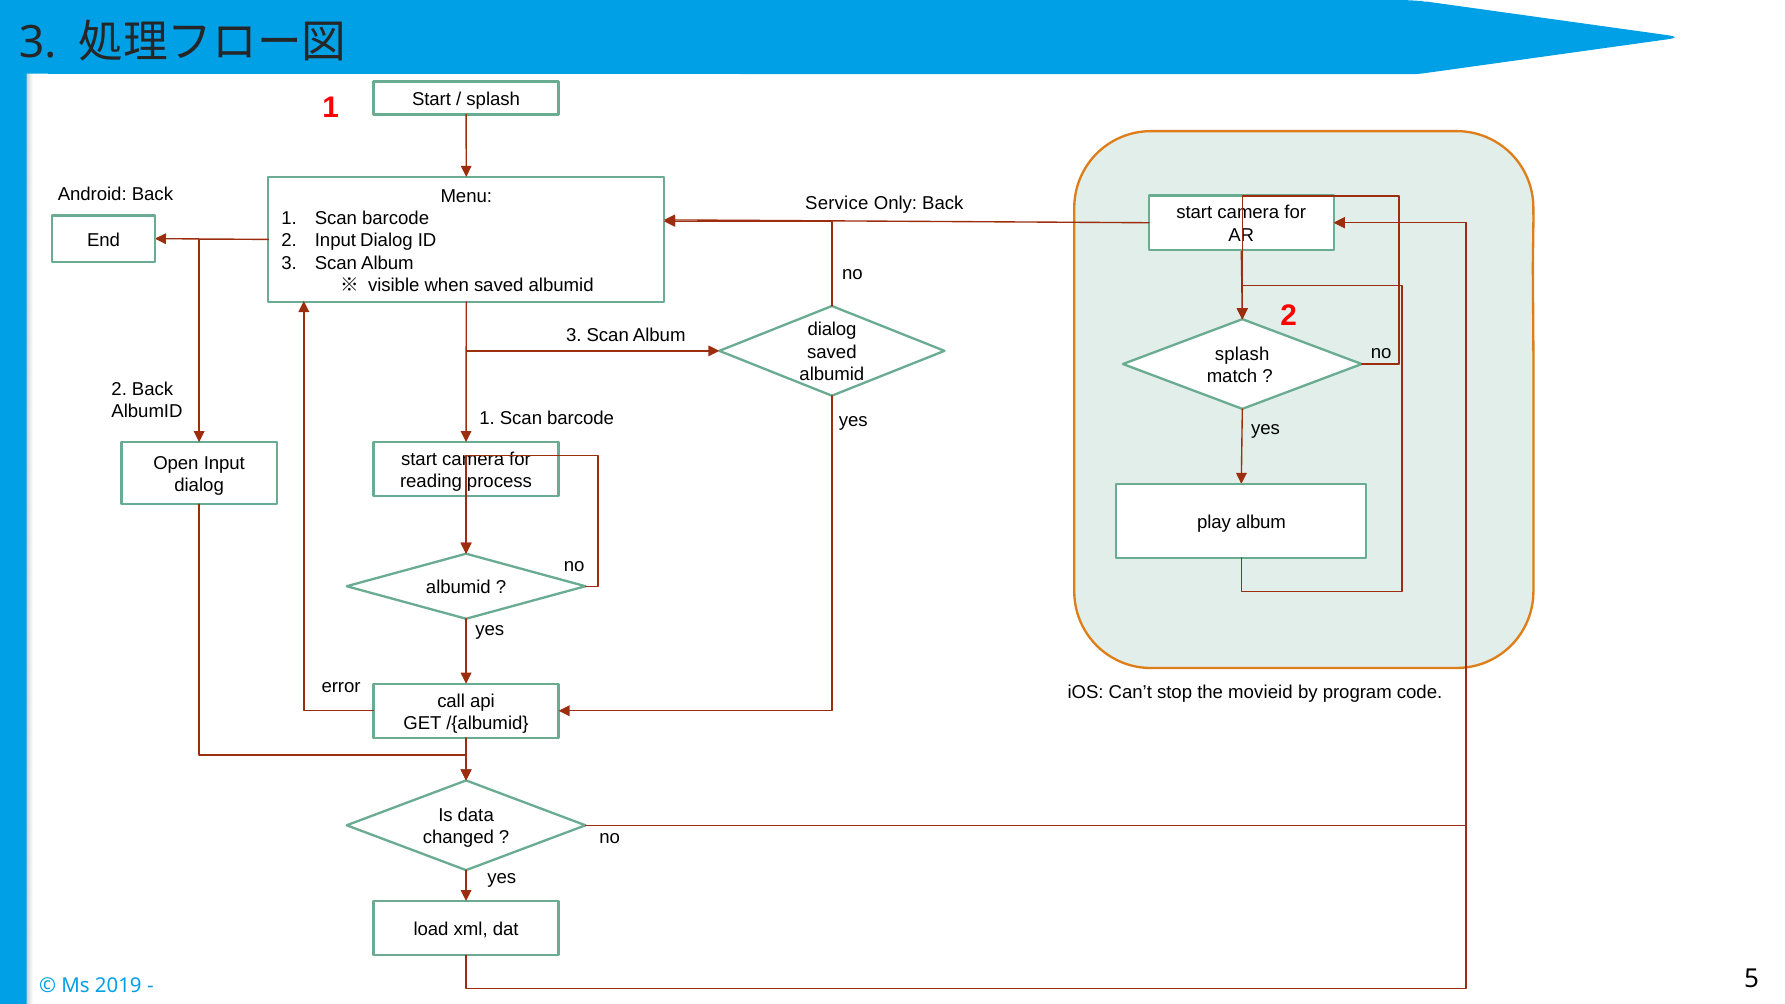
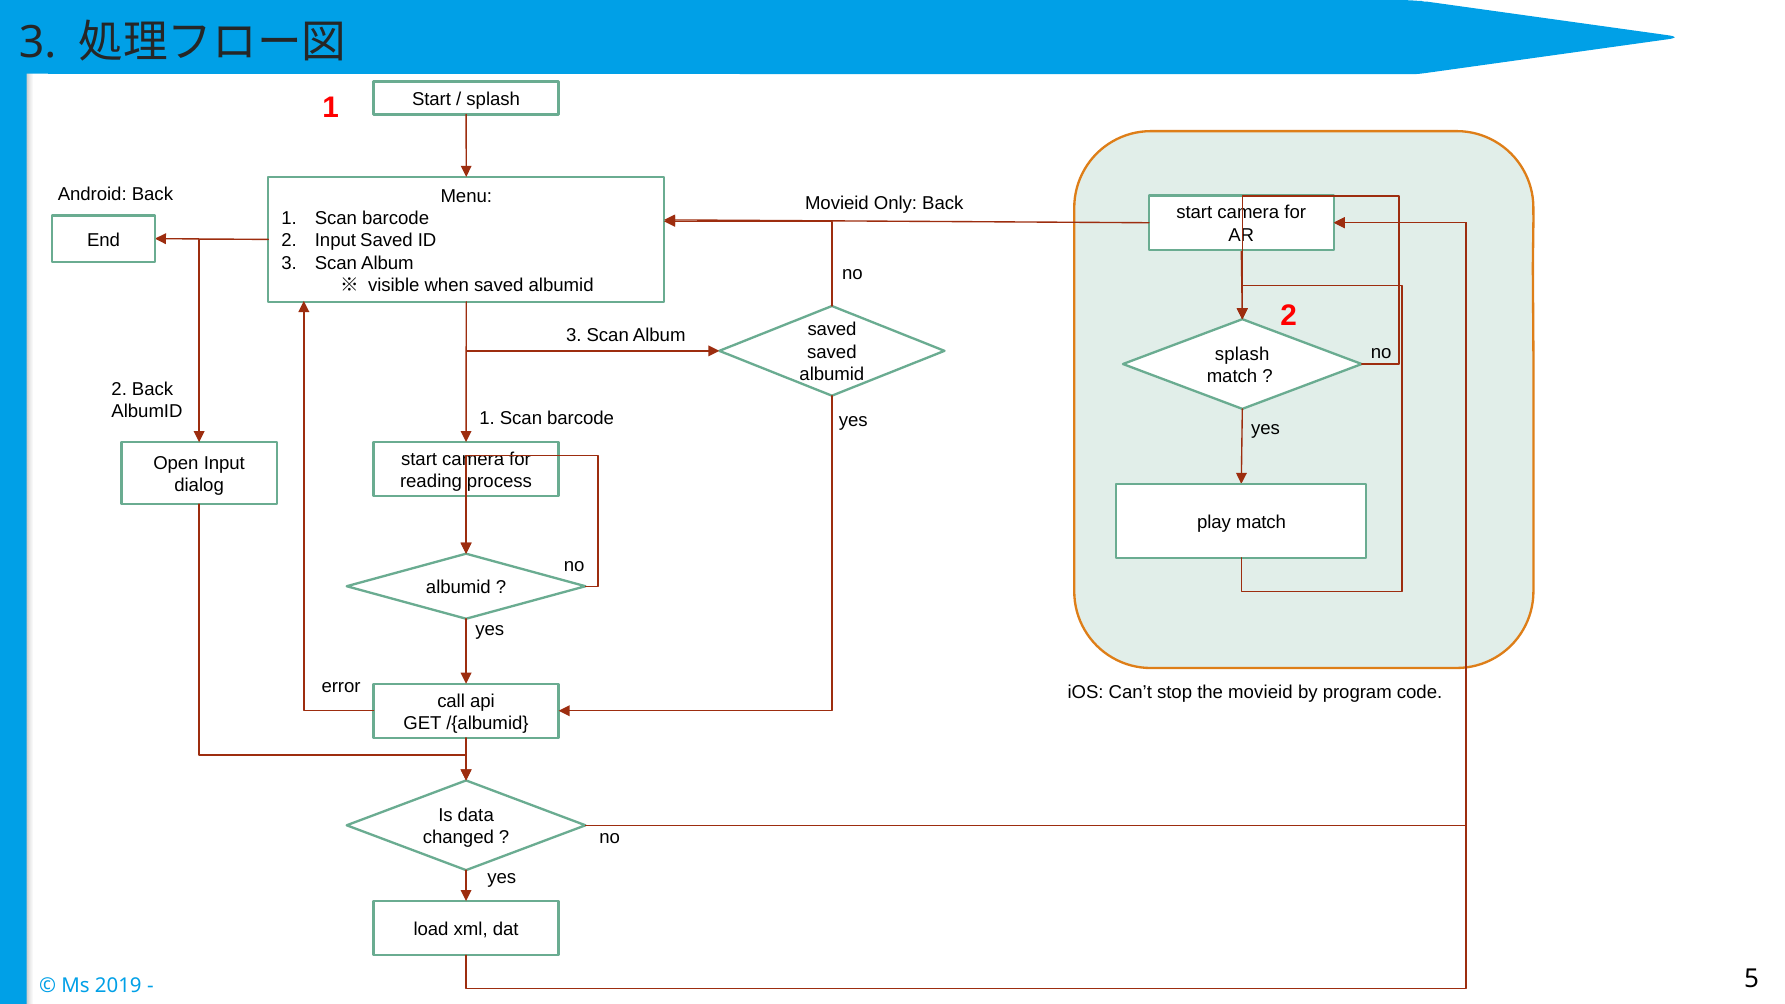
Service: Service -> Movieid (837, 203)
2 Input Dialog: Dialog -> Saved (386, 241)
dialog: dialog -> saved (832, 330)
play album: album -> match (1261, 522)
